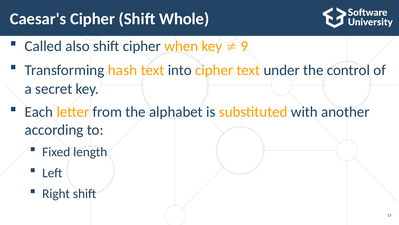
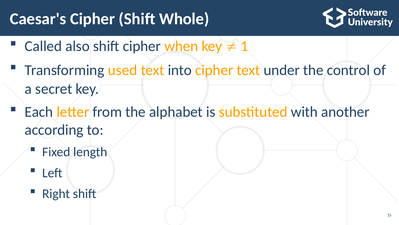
9: 9 -> 1 (244, 46)
hash: hash -> used (123, 70)
